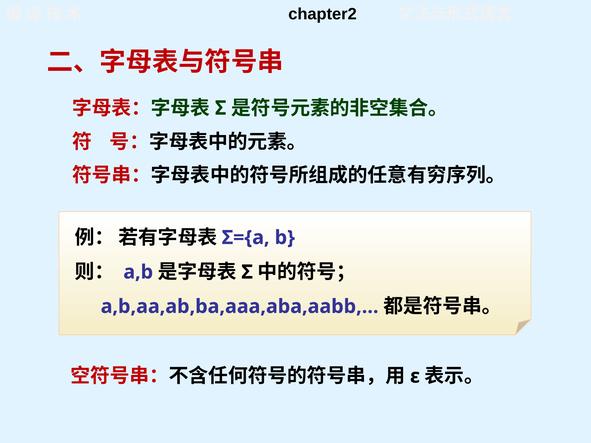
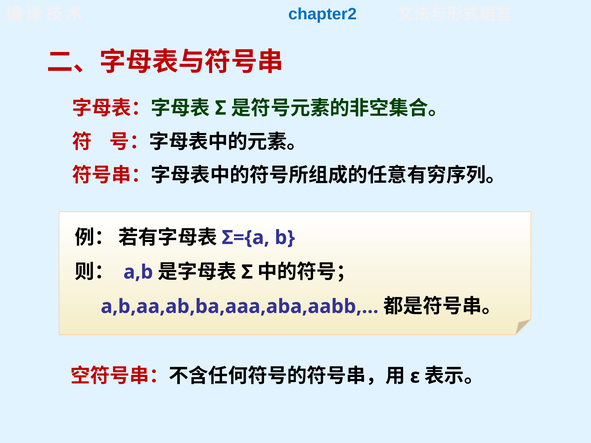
chapter2 colour: black -> blue (323, 14)
